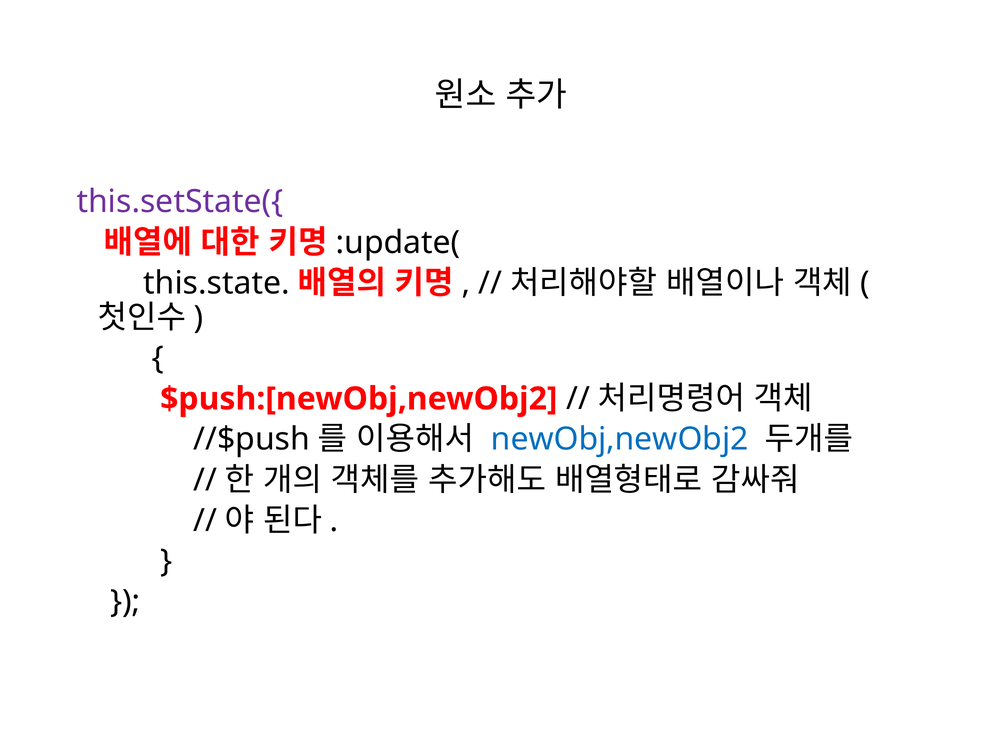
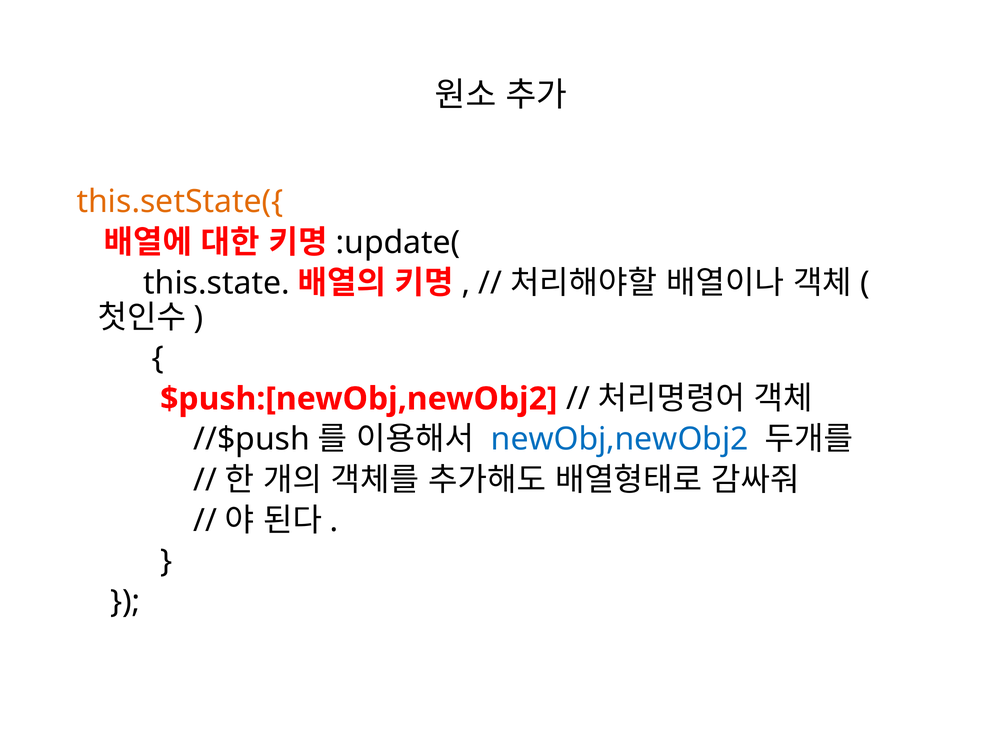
this.setState({ colour: purple -> orange (180, 202)
